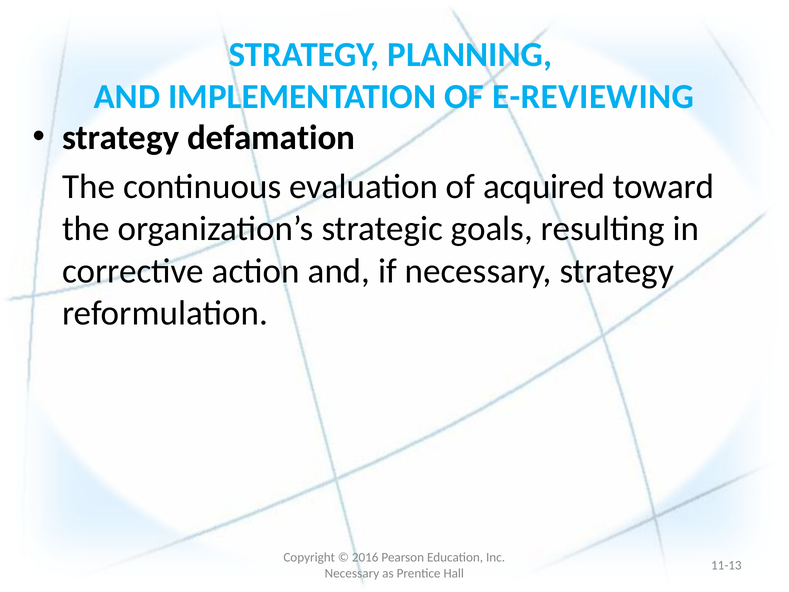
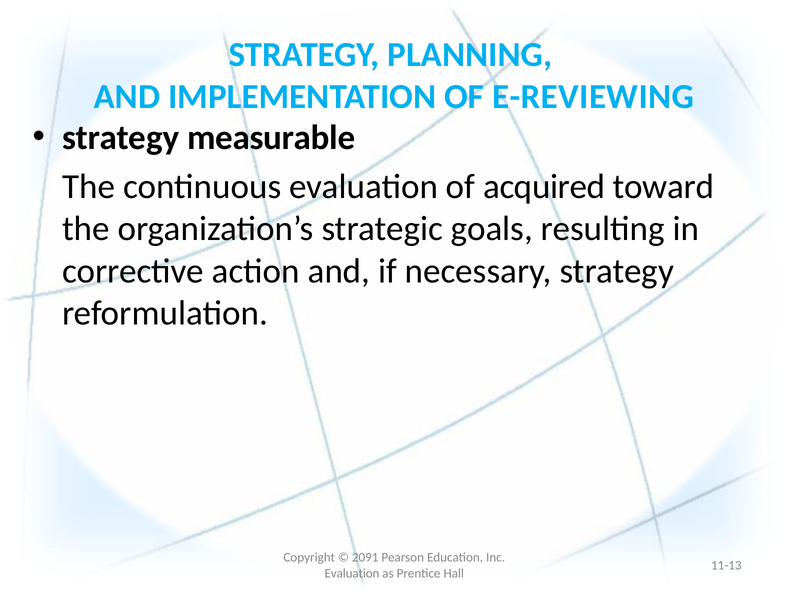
defamation: defamation -> measurable (271, 138)
2016: 2016 -> 2091 (365, 557)
Necessary: Necessary -> Evaluation (352, 573)
